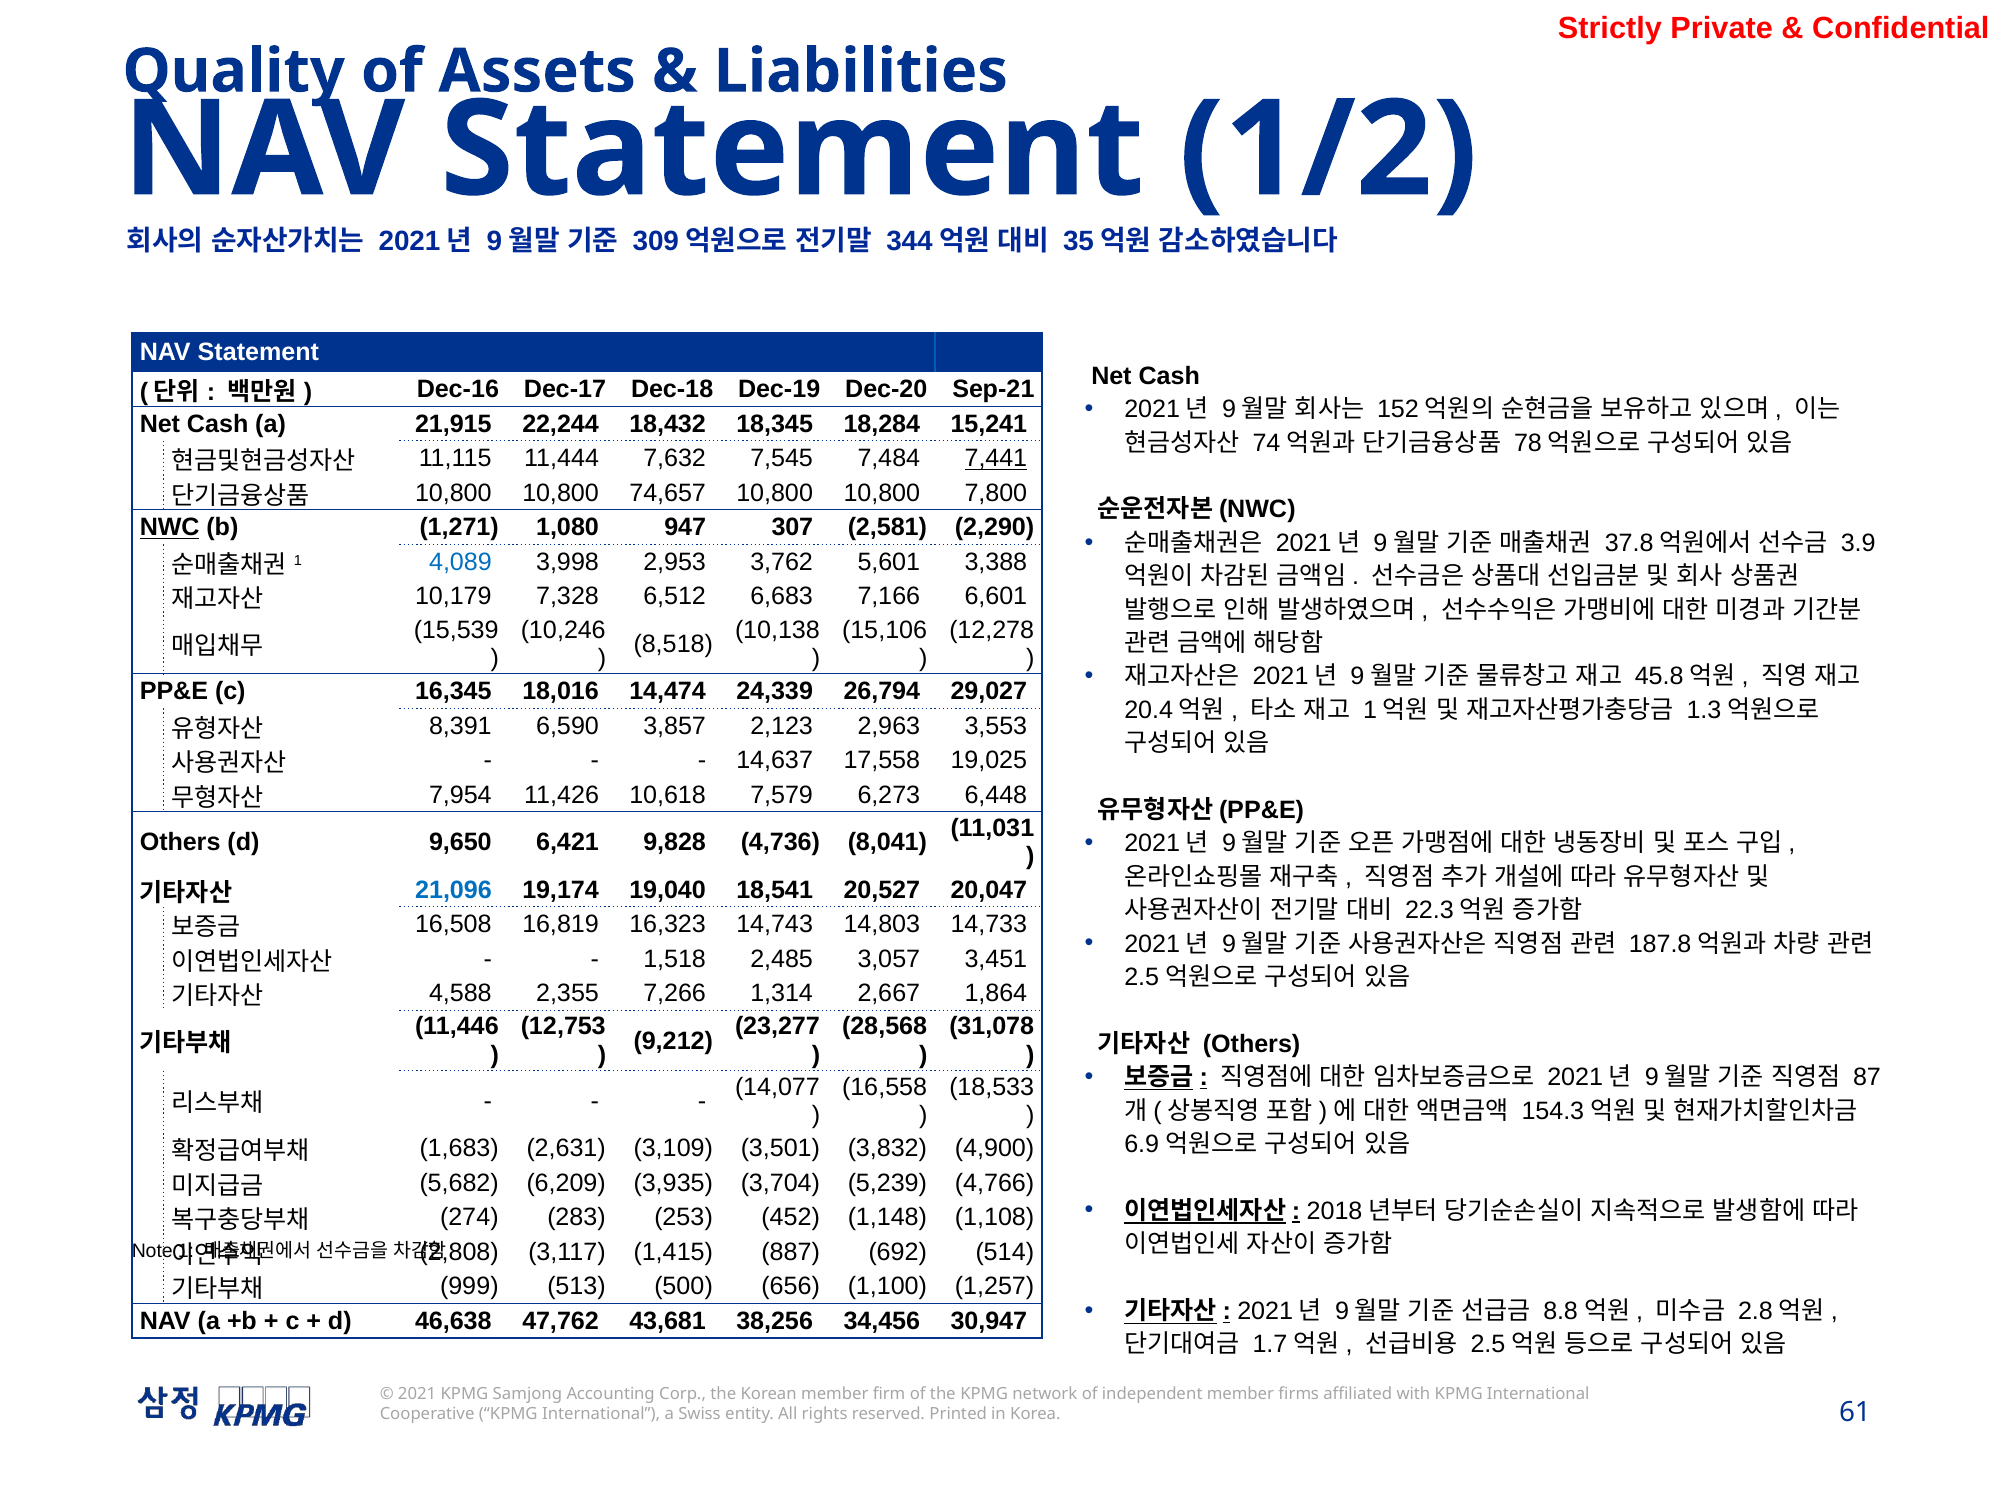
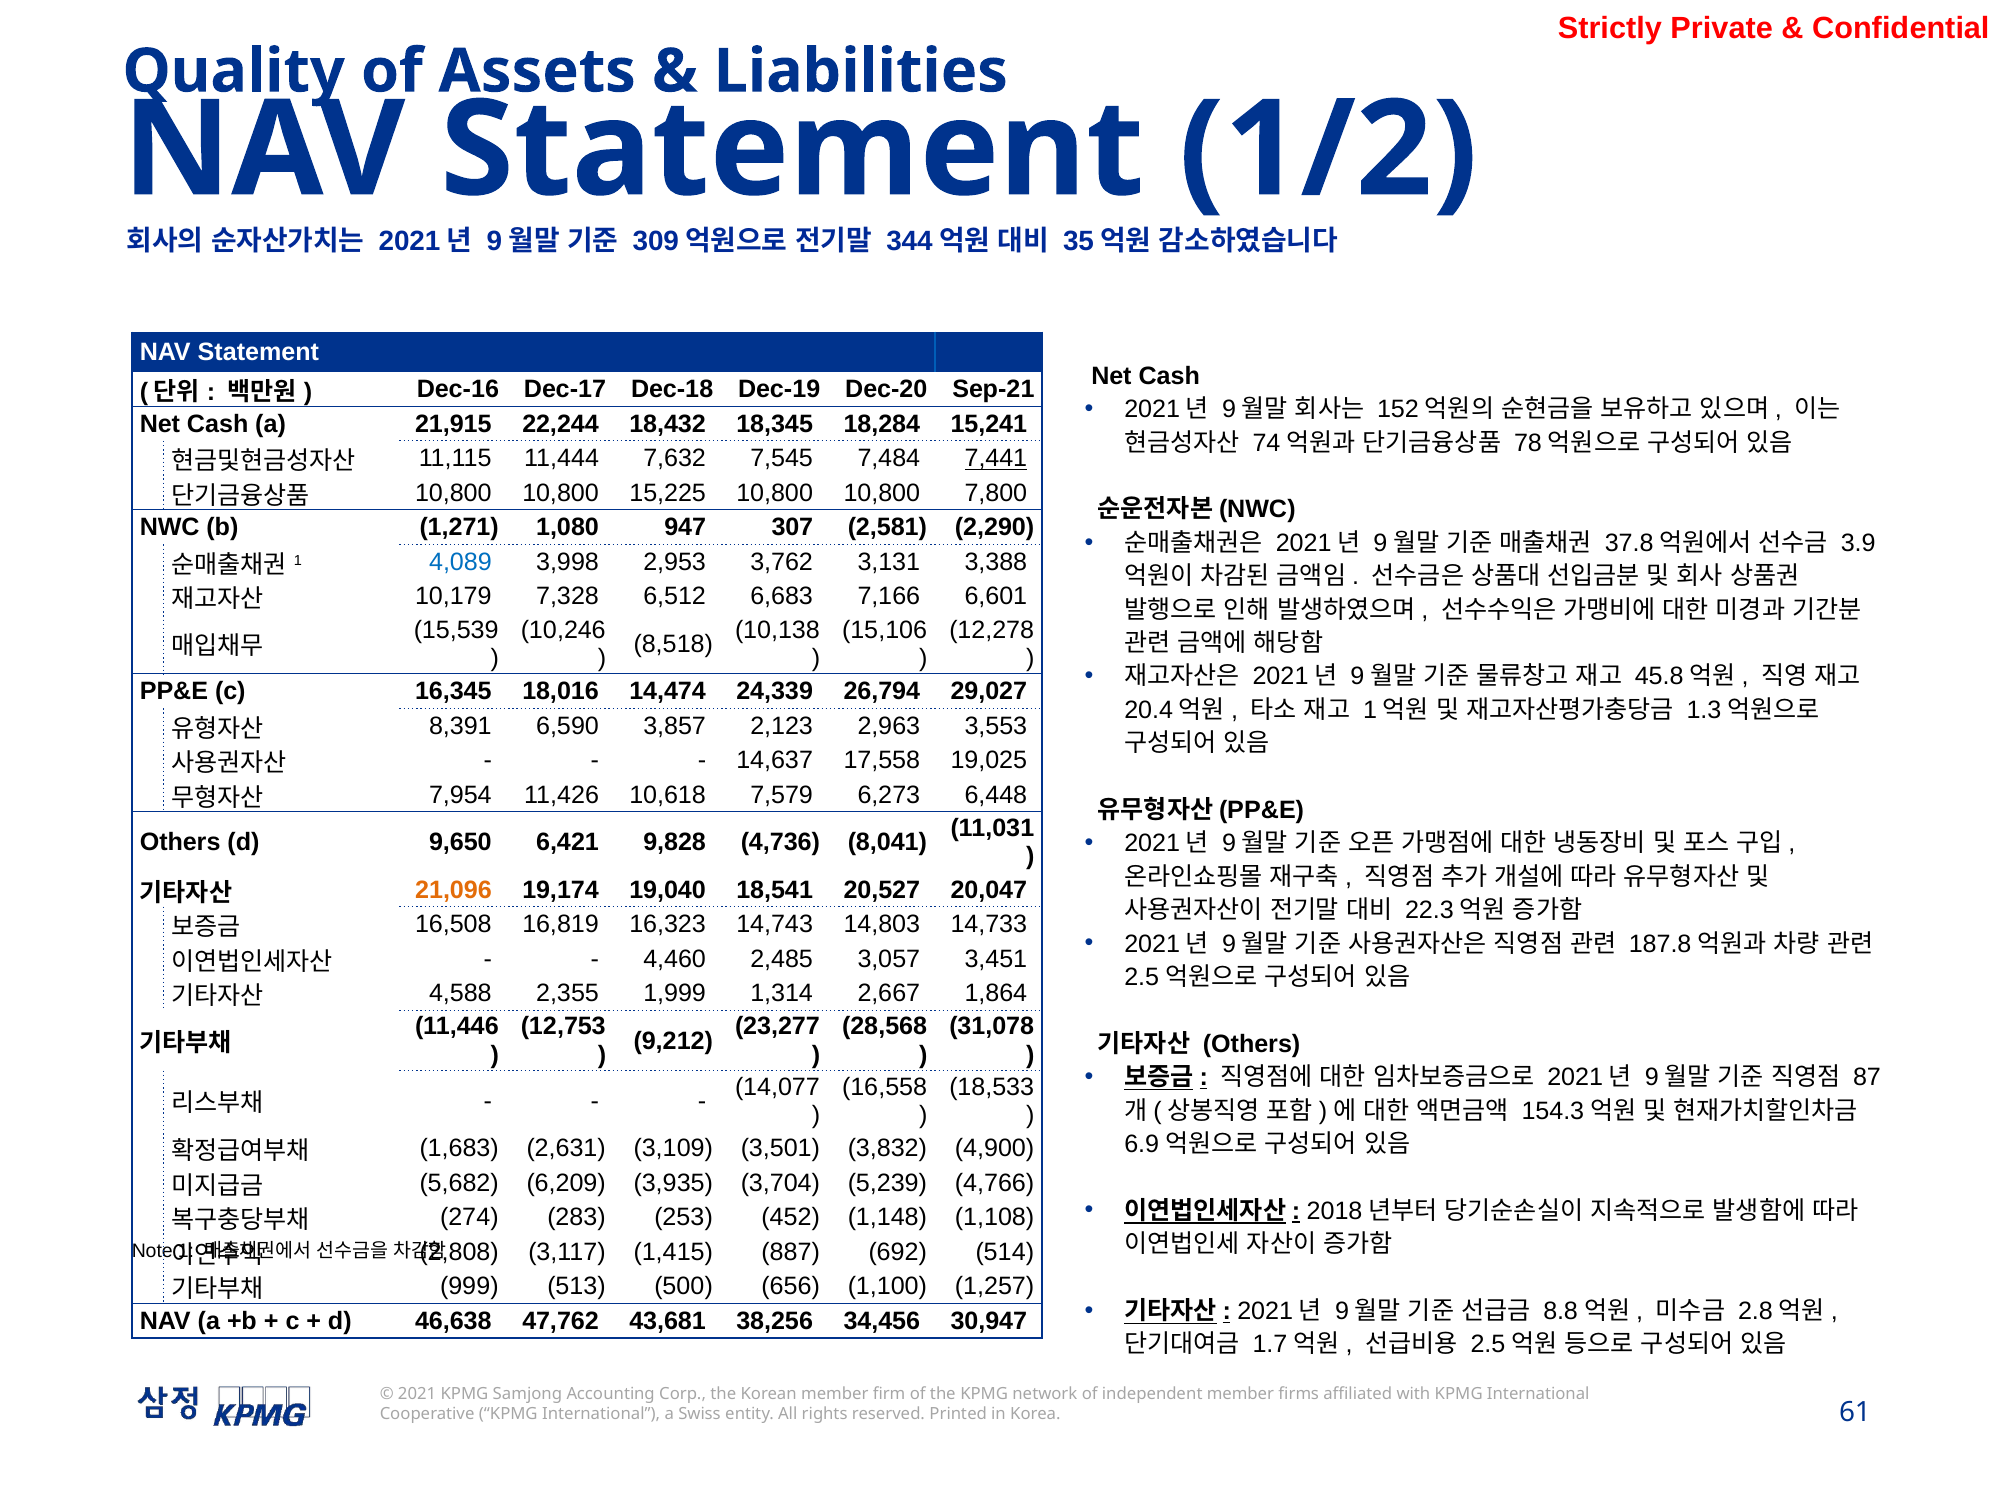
74,657: 74,657 -> 15,225 (668, 493)
NWC underline: present -> none (170, 528)
5,601: 5,601 -> 3,131 (889, 562)
21,096 colour: blue -> orange (453, 890)
1,518: 1,518 -> 4,460 (675, 959)
7,266: 7,266 -> 1,999 (675, 994)
